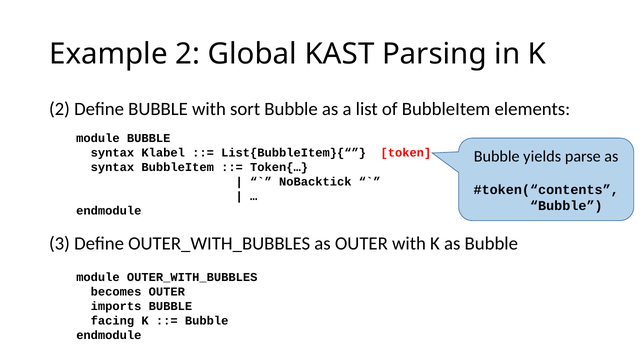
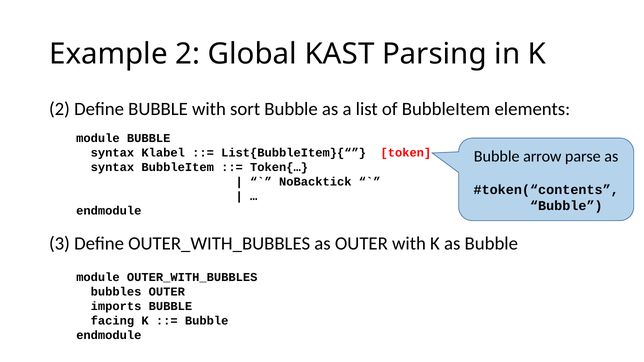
yields: yields -> arrow (542, 156)
becomes: becomes -> bubbles (116, 292)
